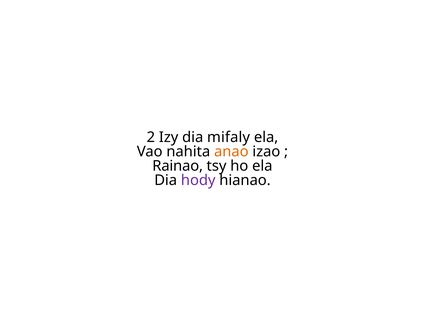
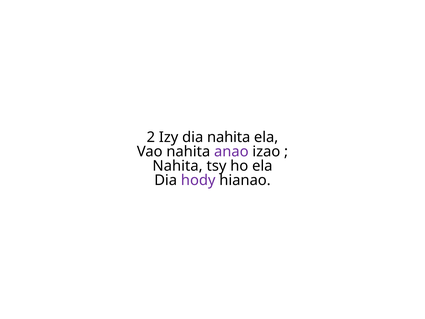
dia mifaly: mifaly -> nahita (229, 137)
anao colour: orange -> purple (231, 152)
Rainao: Rainao -> Nahita (178, 166)
